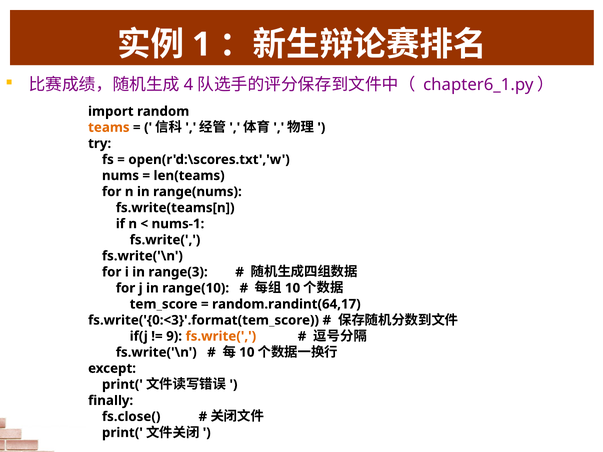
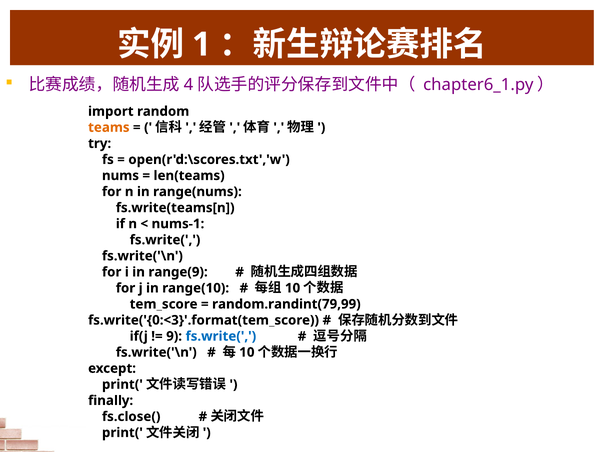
range(3: range(3 -> range(9 (178, 272)
random.randint(64,17: random.randint(64,17 -> random.randint(79,99 (286, 304)
fs.write( colour: orange -> blue (221, 336)
